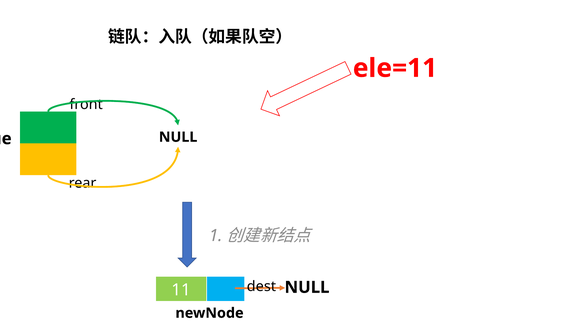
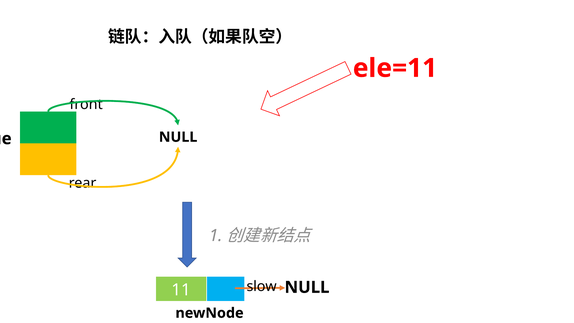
dest: dest -> slow (262, 286)
